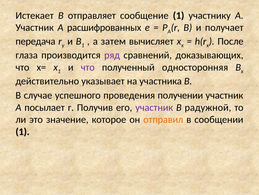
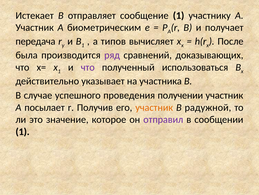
расшифрованных: расшифрованных -> биометрическим (104, 28)
затем: затем -> типов (113, 41)
глаза: глаза -> была (27, 55)
односторонняя: односторонняя -> использоваться (195, 67)
участник colour: purple -> orange (154, 107)
отправил colour: orange -> purple (163, 119)
